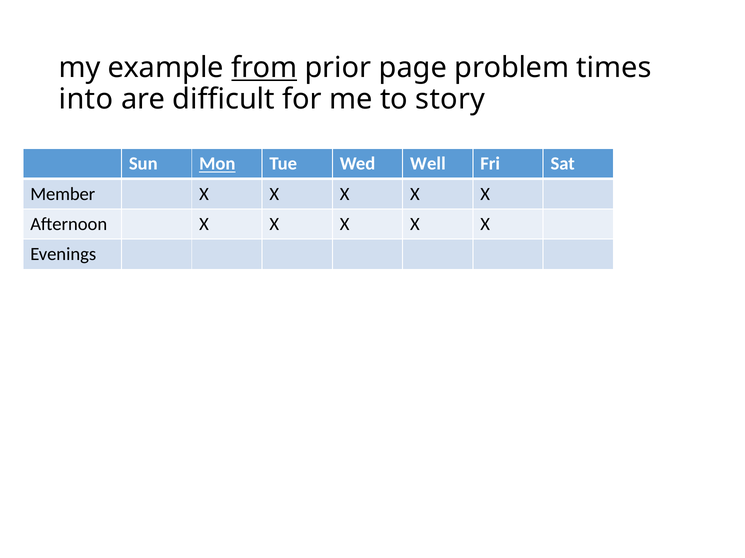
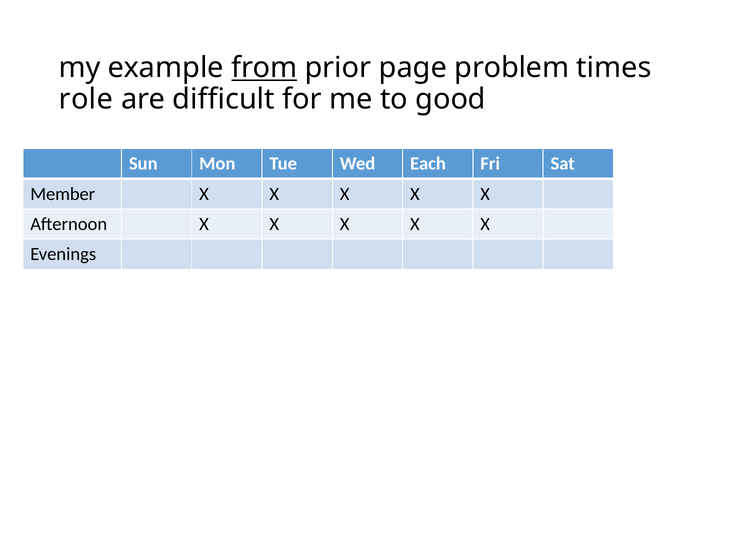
into: into -> role (86, 99)
story: story -> good (451, 99)
Mon underline: present -> none (217, 164)
Well: Well -> Each (428, 164)
